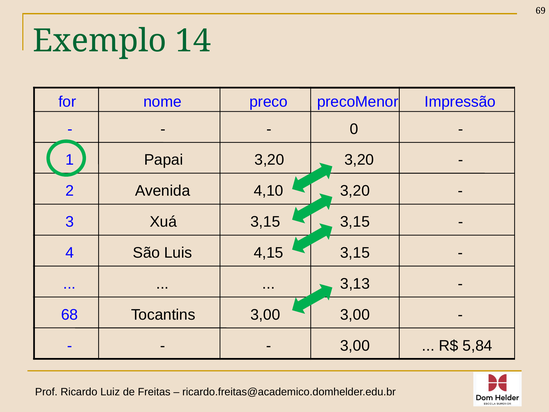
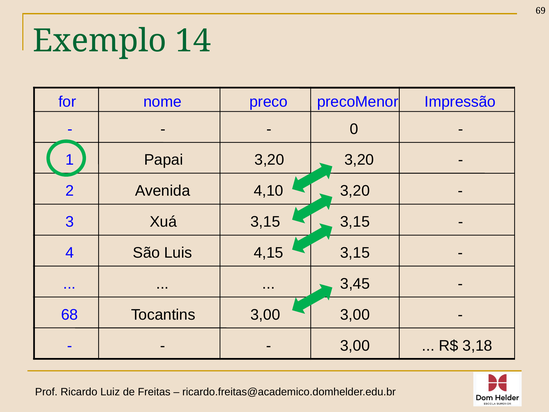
3,13: 3,13 -> 3,45 (355, 284)
5,84: 5,84 -> 3,18 (477, 345)
